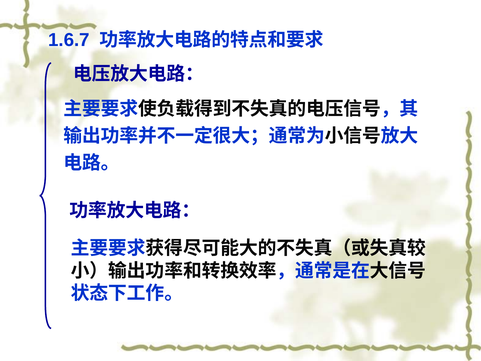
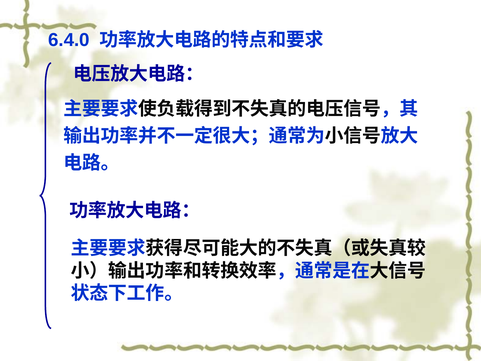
1.6.7: 1.6.7 -> 6.4.0 (69, 40)
